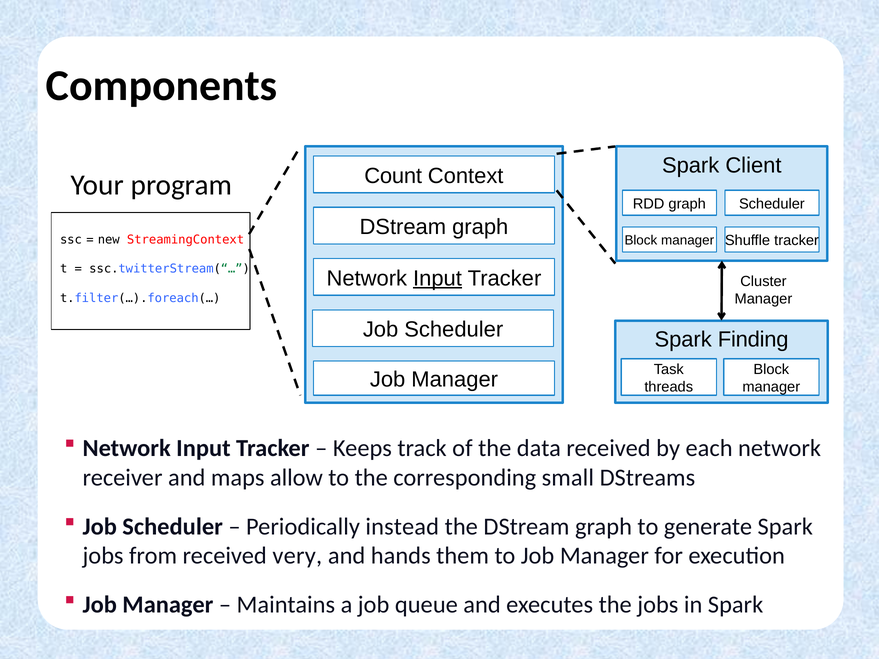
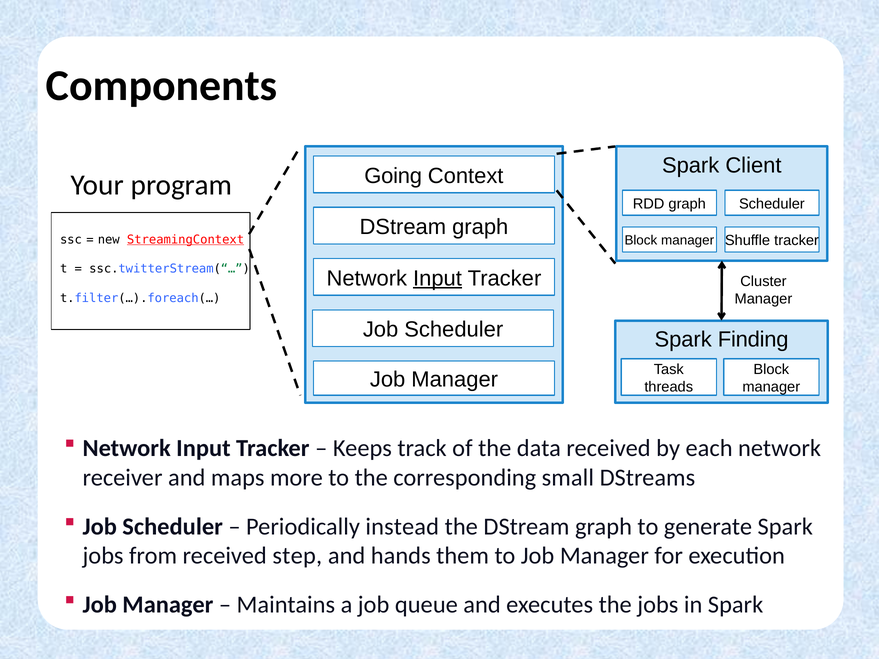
Count: Count -> Going (393, 176)
StreamingContext underline: none -> present (186, 240)
allow: allow -> more (296, 478)
very: very -> step (297, 556)
